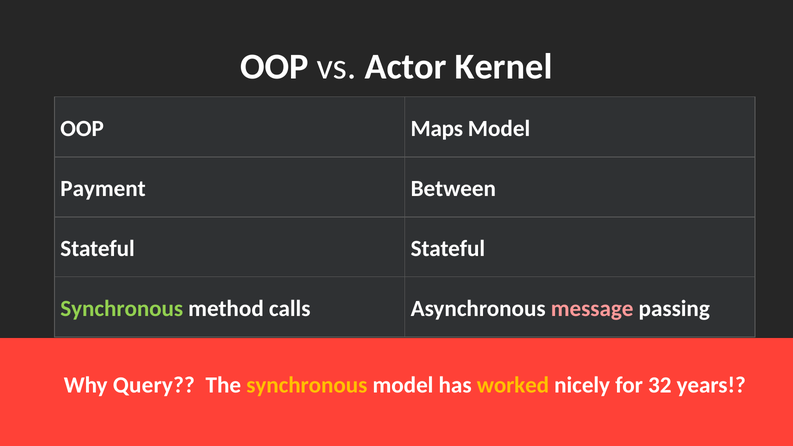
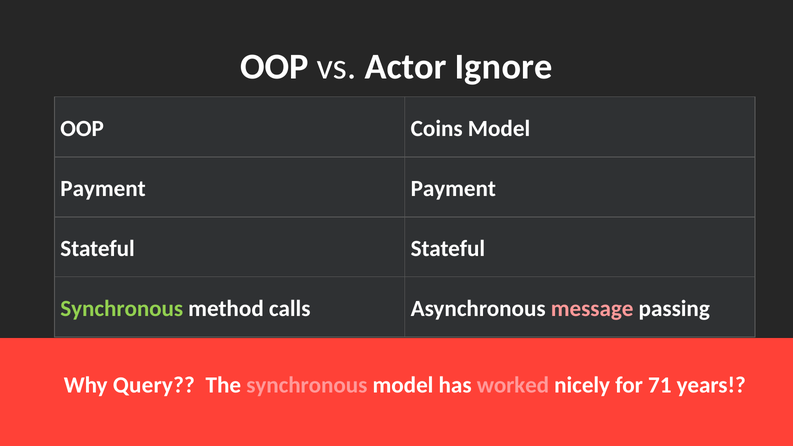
Kernel: Kernel -> Ignore (504, 67)
Maps: Maps -> Coins (437, 128)
Between: Between -> Payment (453, 189)
synchronous colour: yellow -> pink (307, 385)
worked colour: yellow -> pink (513, 385)
32: 32 -> 71 (660, 385)
